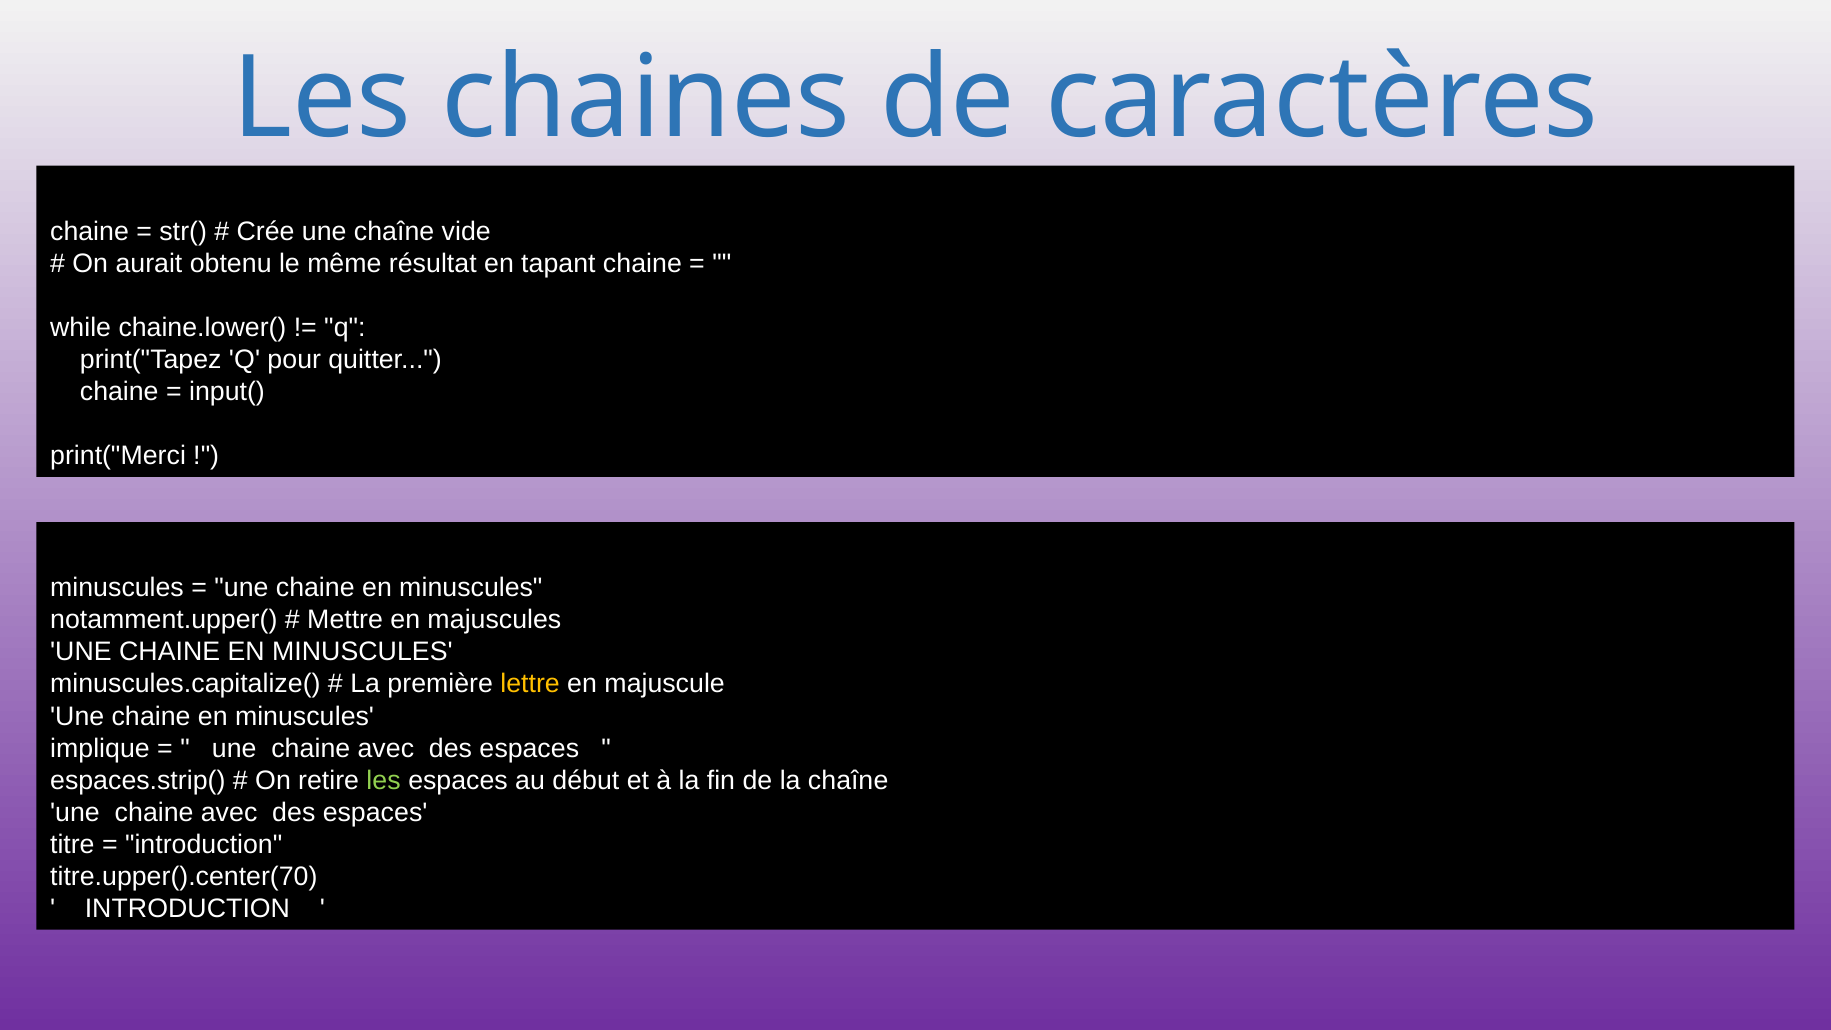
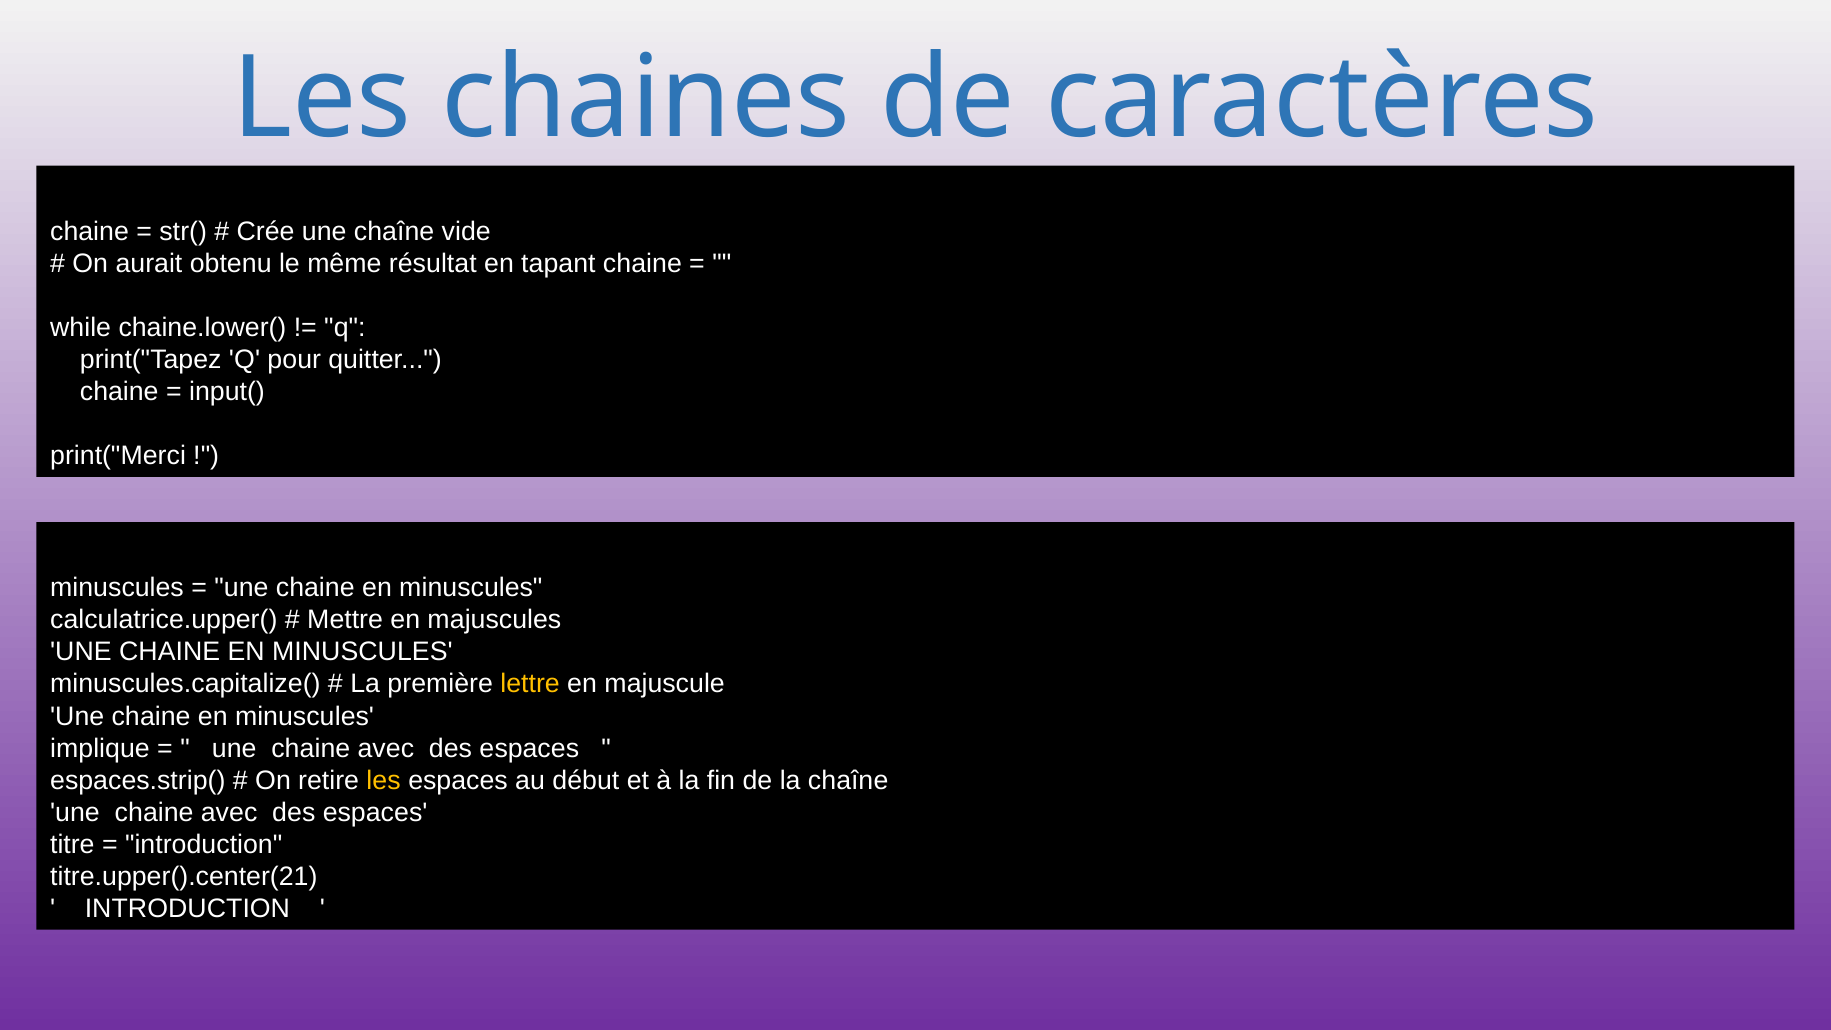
notamment.upper(: notamment.upper( -> calculatrice.upper( (164, 620)
les colour: light green -> yellow (384, 780)
titre.upper().center(70: titre.upper().center(70 -> titre.upper().center(21 (184, 876)
